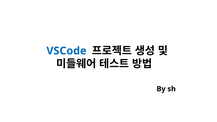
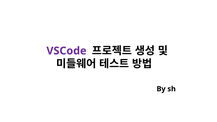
VSCode colour: blue -> purple (66, 51)
